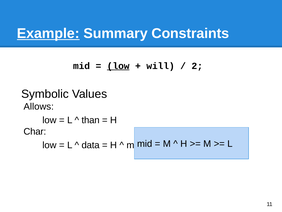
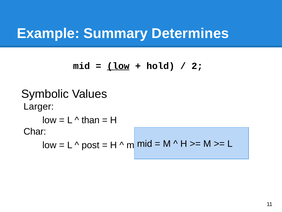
Example underline: present -> none (48, 33)
Constraints: Constraints -> Determines (190, 33)
will: will -> hold (161, 66)
Allows: Allows -> Larger (39, 106)
data: data -> post (91, 145)
